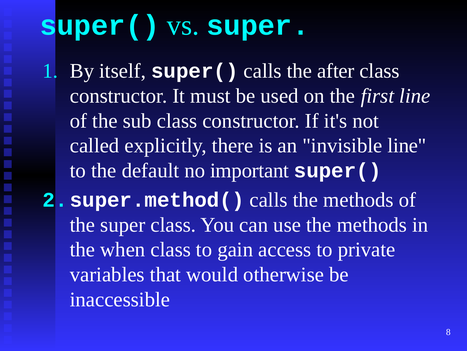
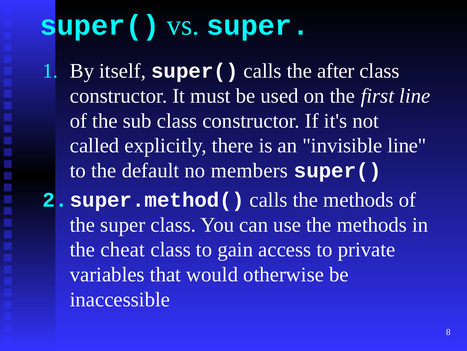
important: important -> members (249, 170)
when: when -> cheat (123, 249)
